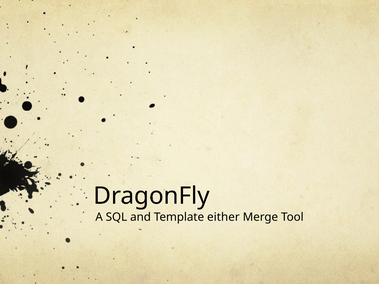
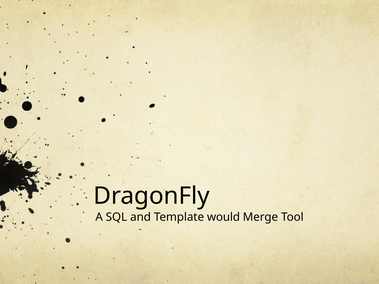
either: either -> would (223, 217)
